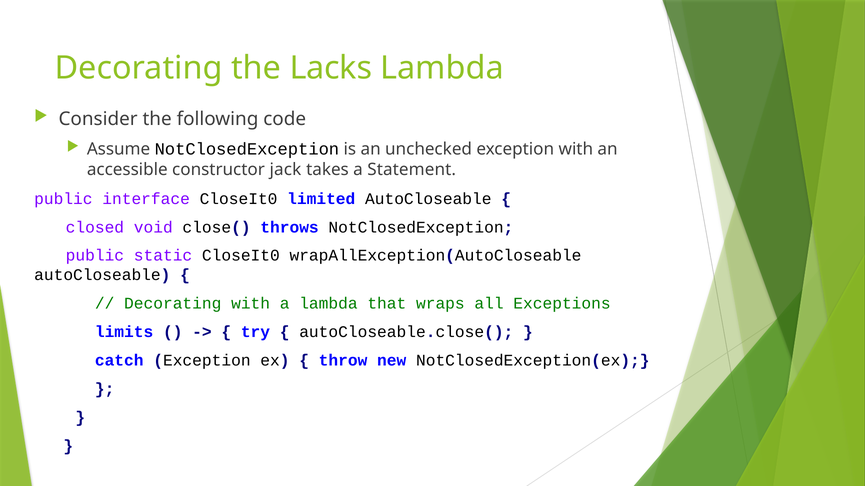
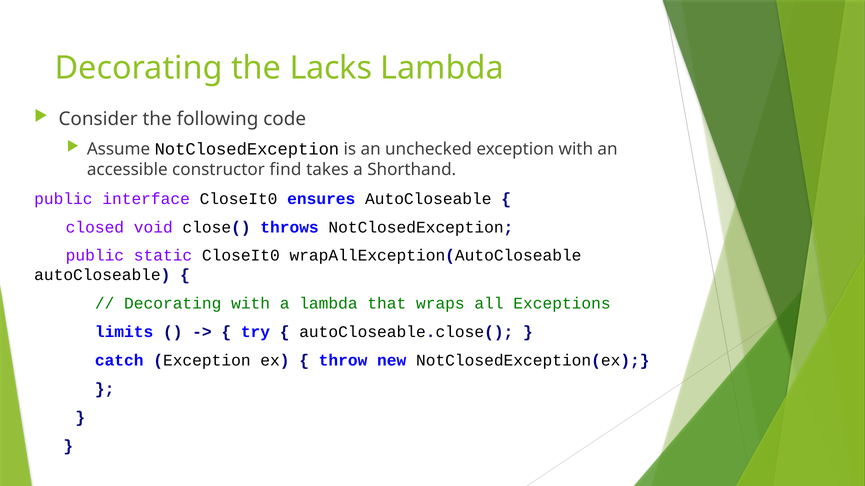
jack: jack -> find (285, 170)
Statement: Statement -> Shorthand (412, 170)
limited: limited -> ensures (321, 199)
